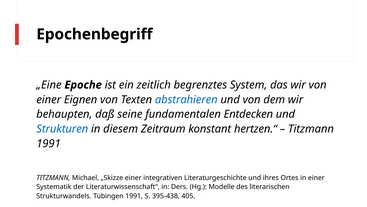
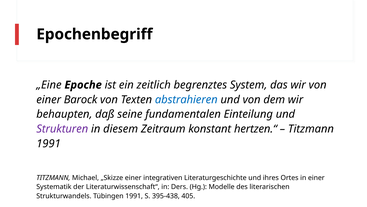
Eignen: Eignen -> Barock (81, 99)
Entdecken: Entdecken -> Einteilung (248, 114)
Strukturen colour: blue -> purple (62, 129)
